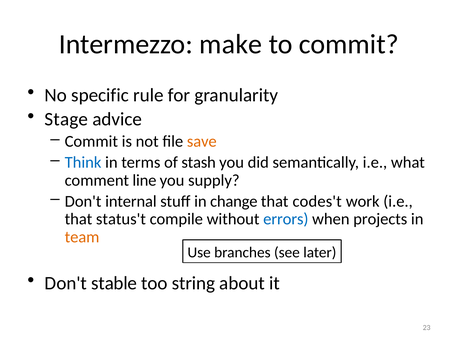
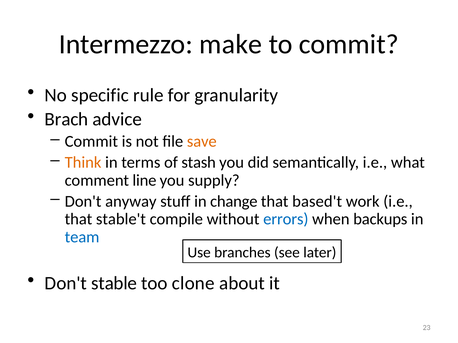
Stage: Stage -> Brach (66, 119)
Think colour: blue -> orange (83, 163)
internal: internal -> anyway (131, 202)
codes't: codes't -> based't (317, 202)
status't: status't -> stable't (121, 219)
projects: projects -> backups (380, 219)
team colour: orange -> blue (82, 237)
string: string -> clone (193, 284)
